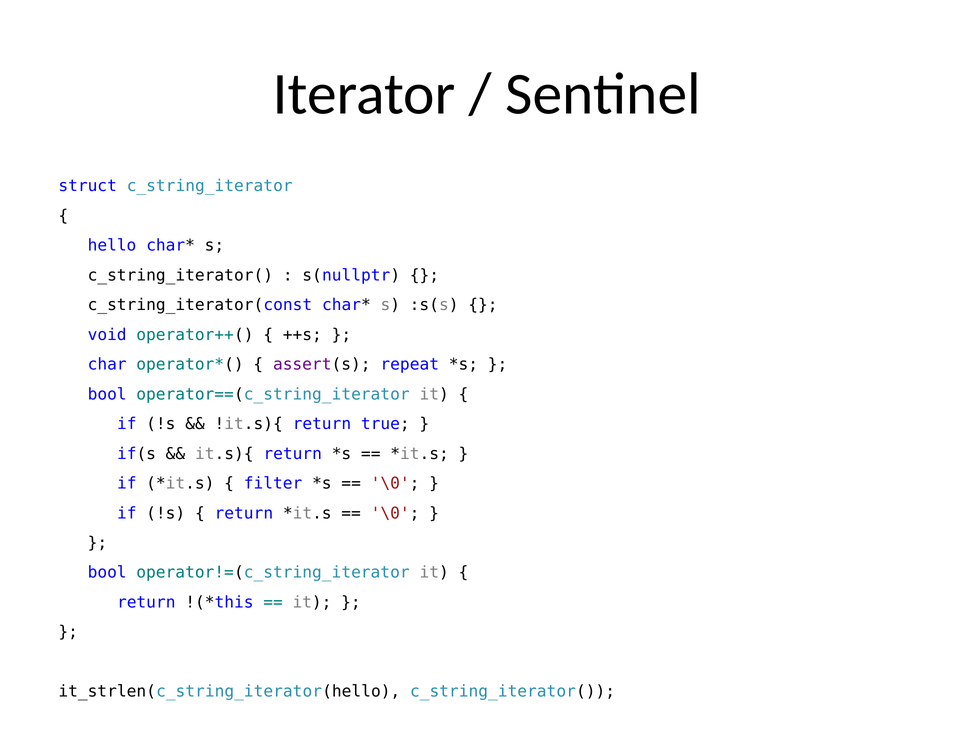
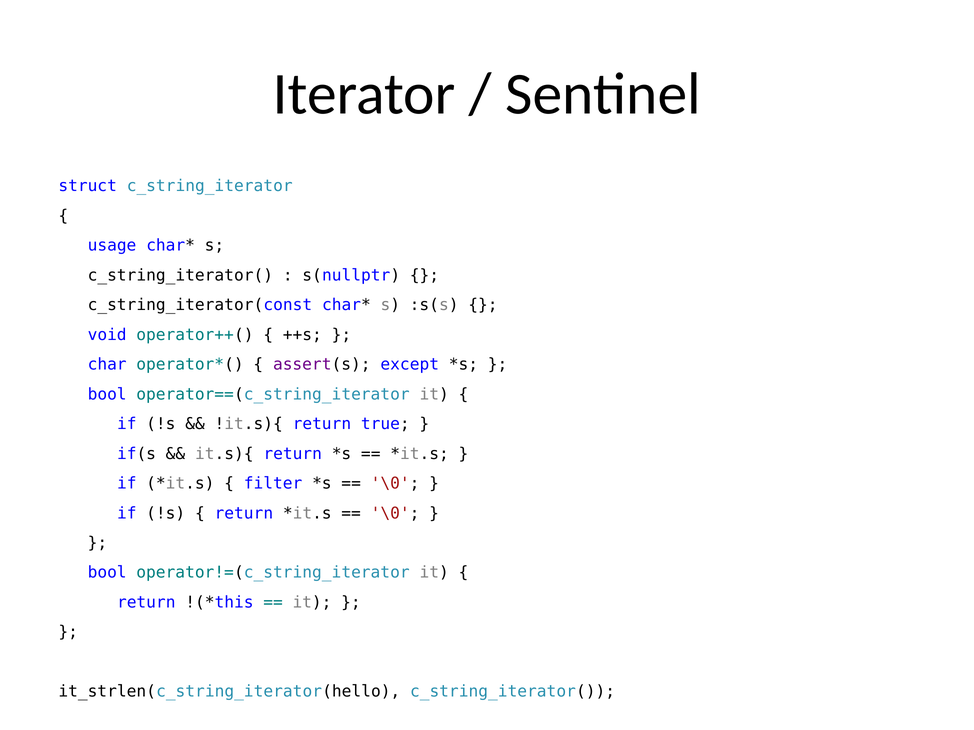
hello: hello -> usage (112, 246)
repeat: repeat -> except (410, 365)
